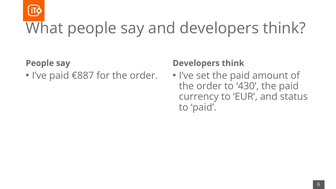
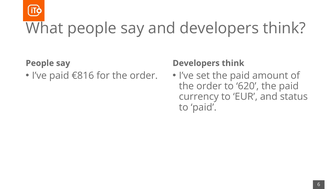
€887: €887 -> €816 (83, 76)
430: 430 -> 620 (248, 86)
